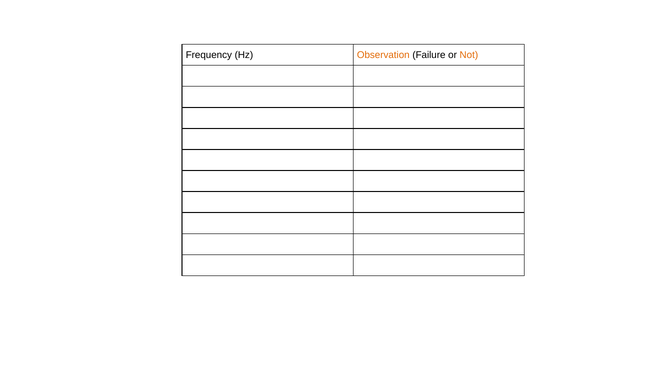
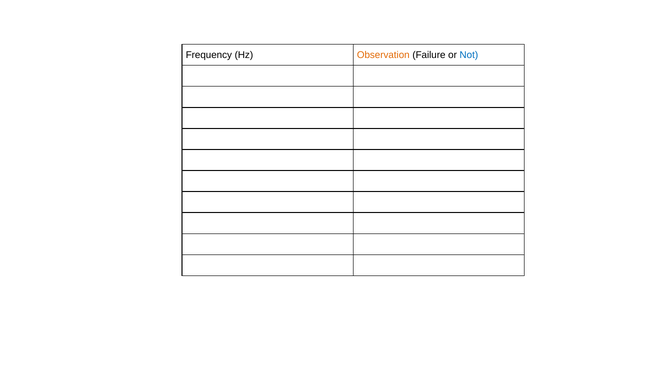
Not colour: orange -> blue (469, 55)
